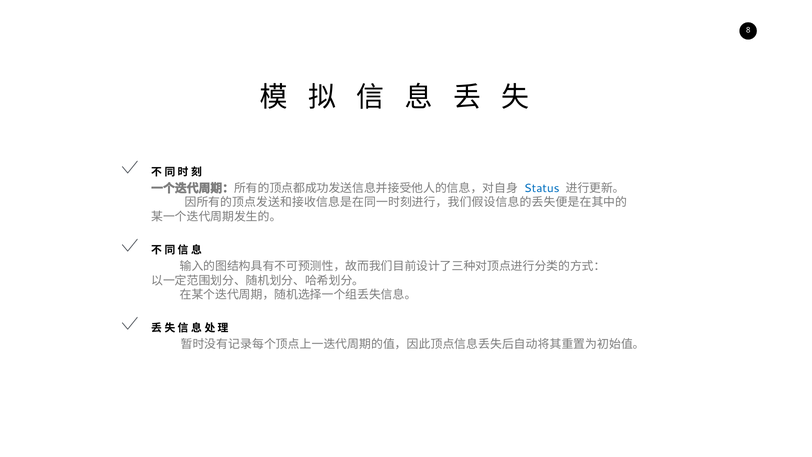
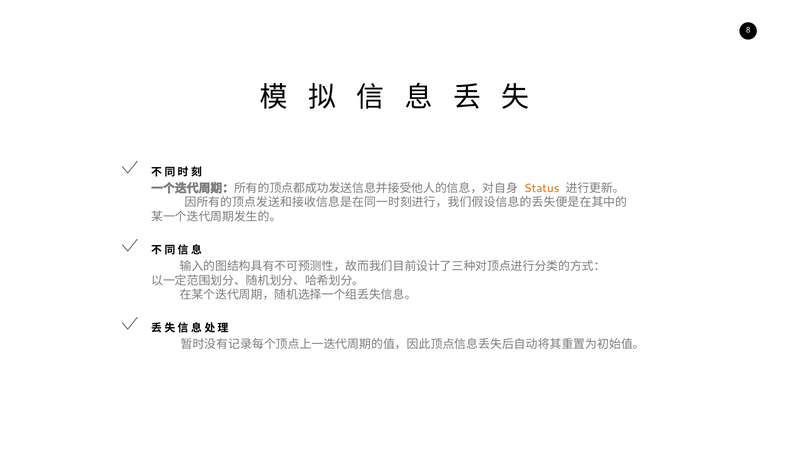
Status colour: blue -> orange (542, 188)
